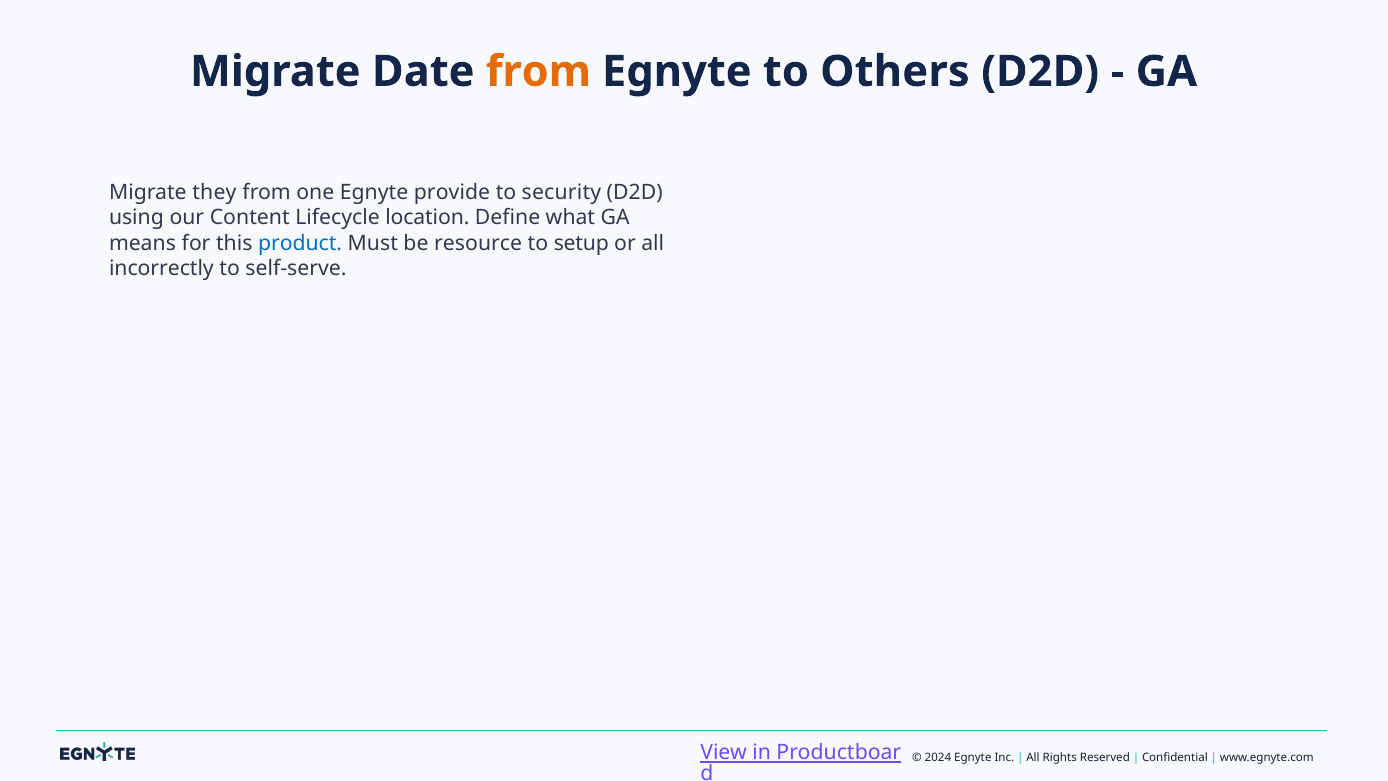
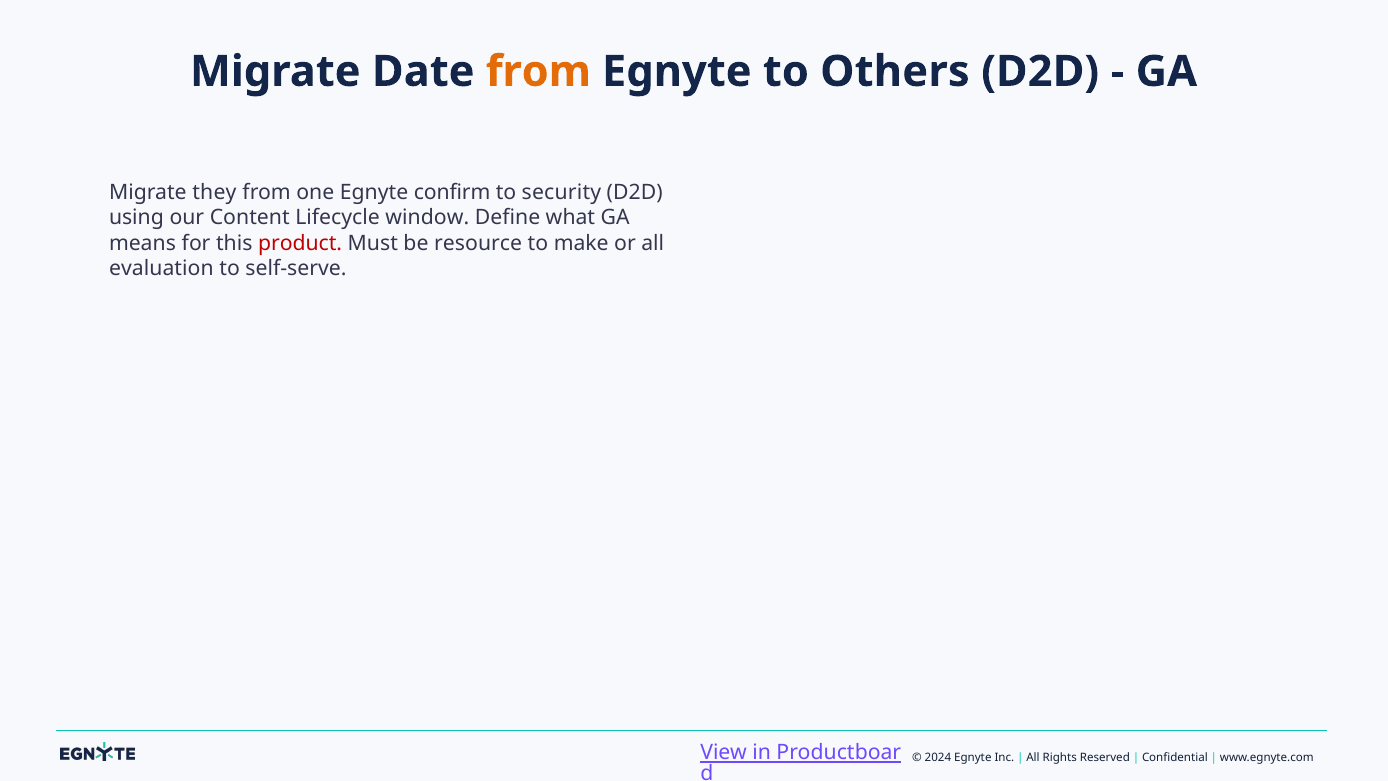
provide: provide -> confirm (452, 192)
location: location -> window (427, 217)
product colour: blue -> red (300, 243)
setup: setup -> make (581, 243)
incorrectly: incorrectly -> evaluation (161, 268)
